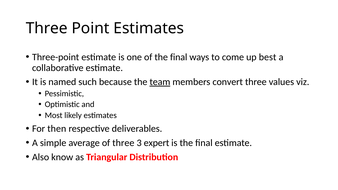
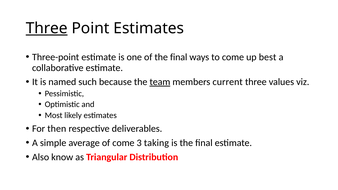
Three underline: none -> present (47, 28)
convert: convert -> current (228, 82)
of three: three -> come (123, 143)
expert: expert -> taking (156, 143)
